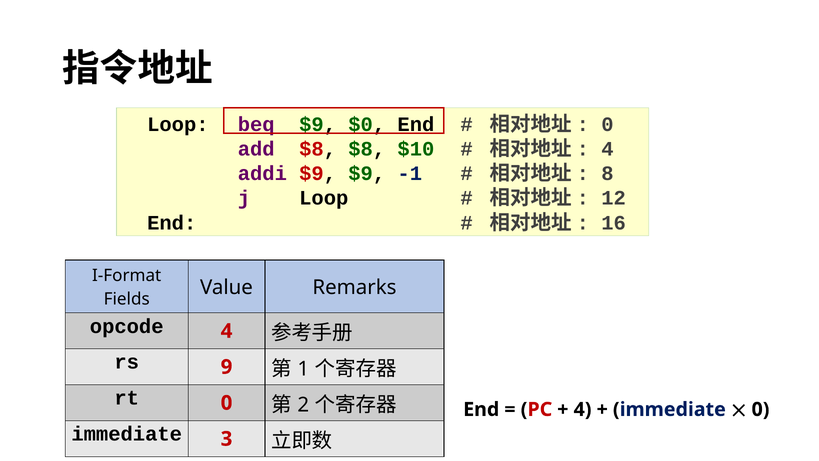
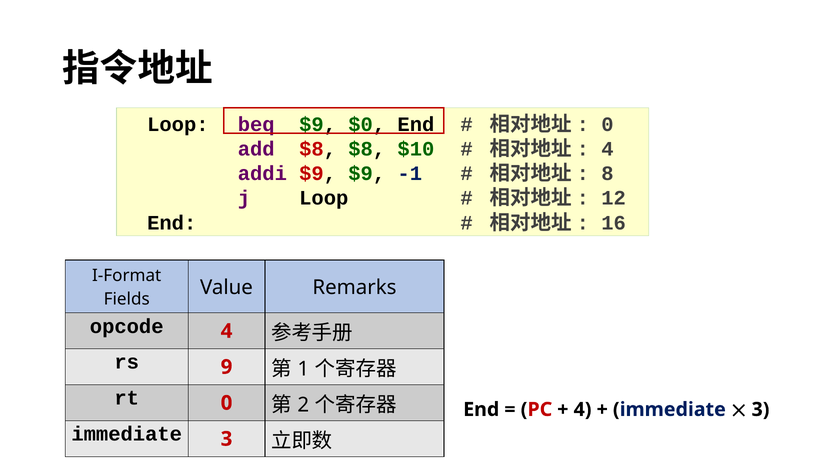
0: 0 -> 3 (760, 409)
